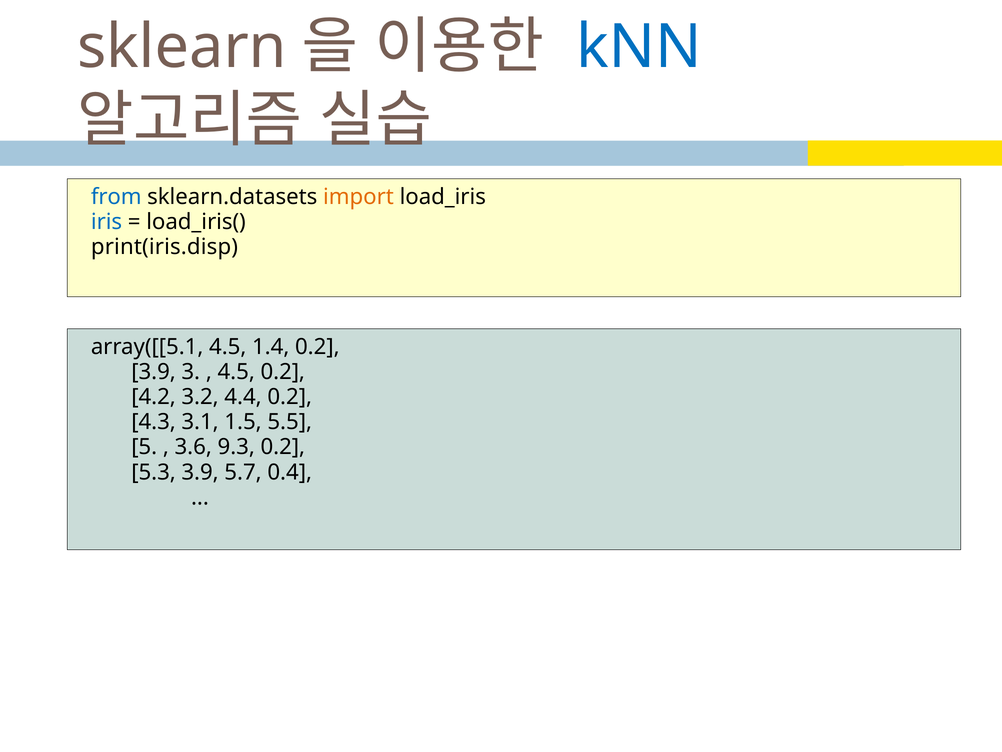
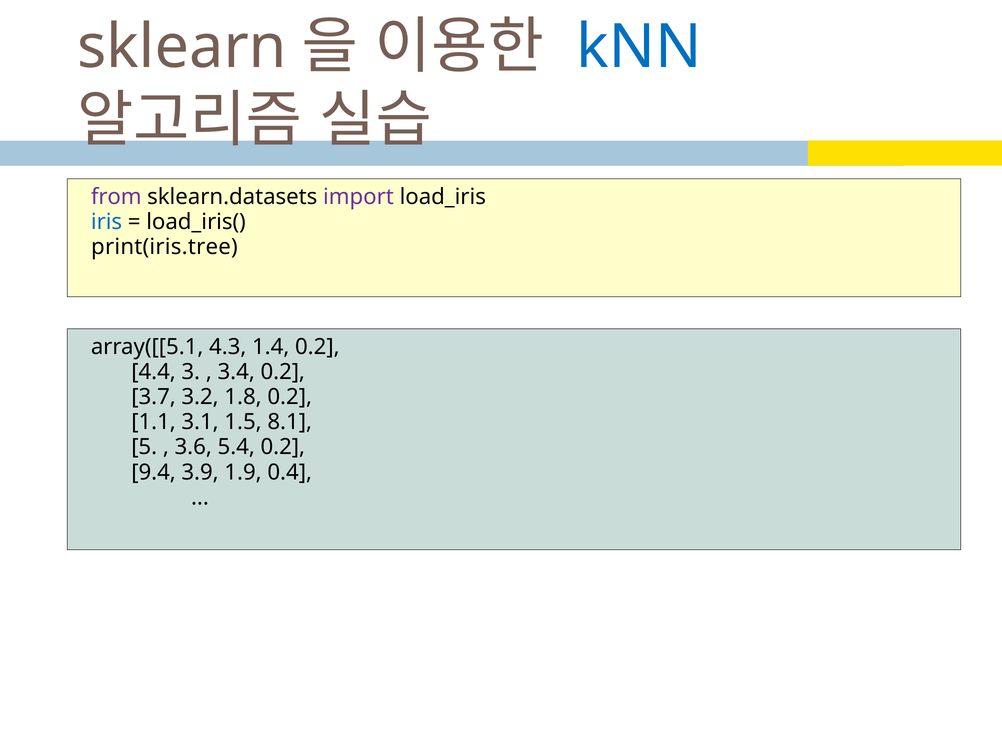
from colour: blue -> purple (116, 197)
import colour: orange -> purple (358, 197)
print(iris.disp: print(iris.disp -> print(iris.tree (164, 247)
array([[5.1 4.5: 4.5 -> 4.3 (228, 347)
3.9: 3.9 -> 4.4 (154, 372)
4.5: 4.5 -> 3.4 (236, 372)
4.2: 4.2 -> 3.7 (154, 397)
4.4: 4.4 -> 1.8 (243, 397)
4.3: 4.3 -> 1.1 (154, 422)
5.5: 5.5 -> 8.1 (290, 422)
9.3: 9.3 -> 5.4 (236, 447)
5.3: 5.3 -> 9.4 (154, 472)
5.7: 5.7 -> 1.9 (243, 472)
